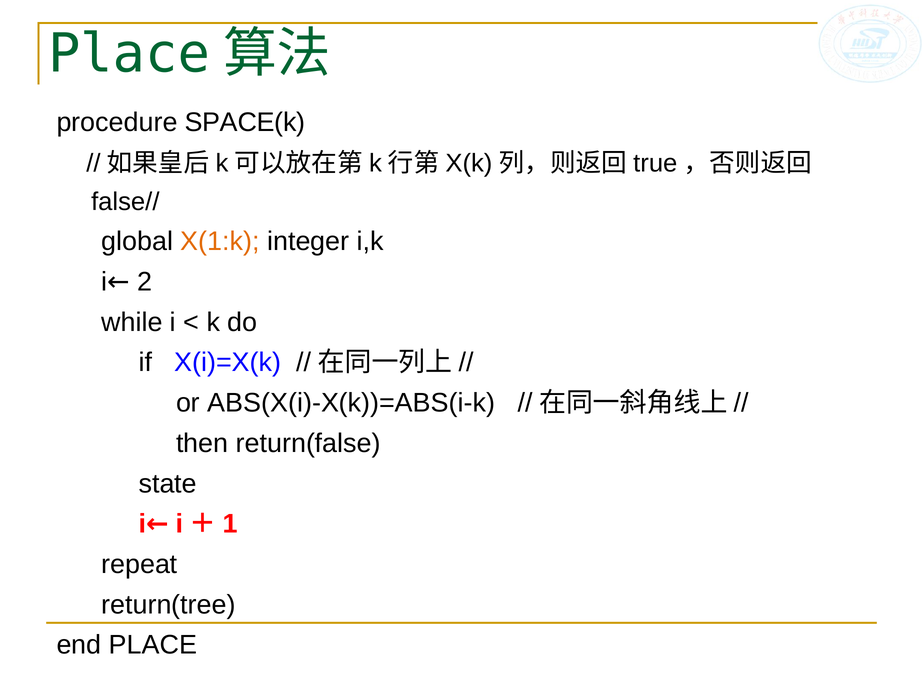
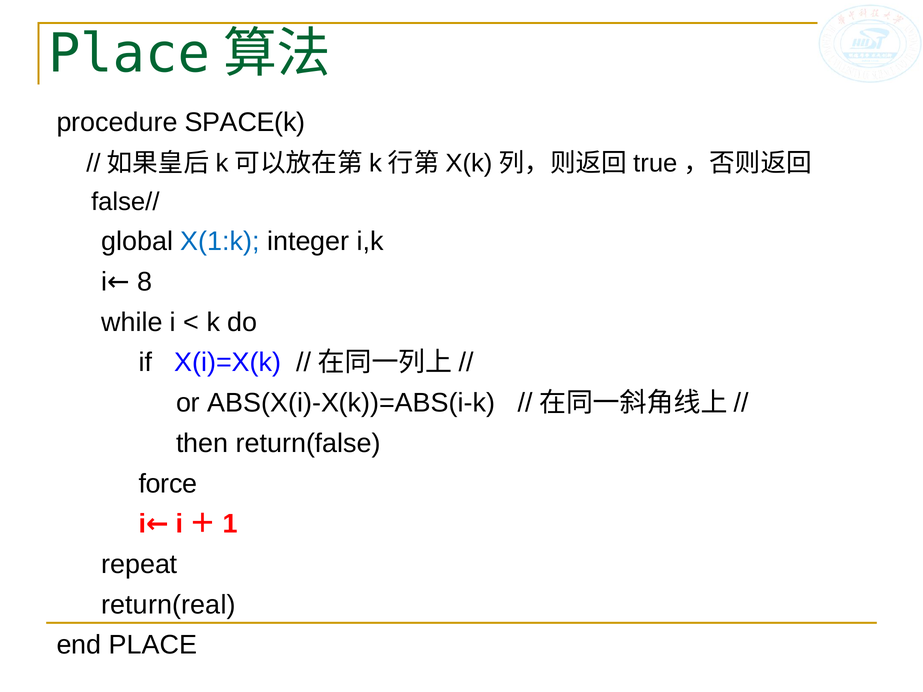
X(1:k colour: orange -> blue (220, 242)
2: 2 -> 8 (145, 282)
state: state -> force (168, 484)
return(tree: return(tree -> return(real (168, 605)
